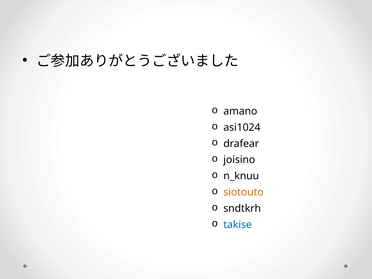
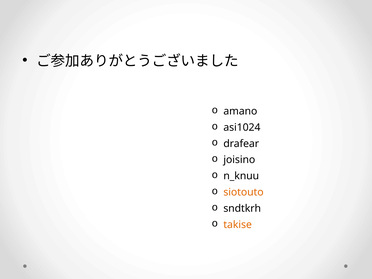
takise colour: blue -> orange (238, 225)
